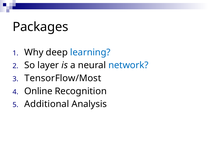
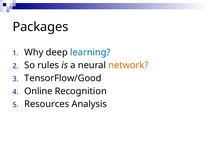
layer: layer -> rules (48, 66)
network colour: blue -> orange (128, 66)
TensorFlow/Most: TensorFlow/Most -> TensorFlow/Good (63, 79)
Additional: Additional -> Resources (47, 105)
